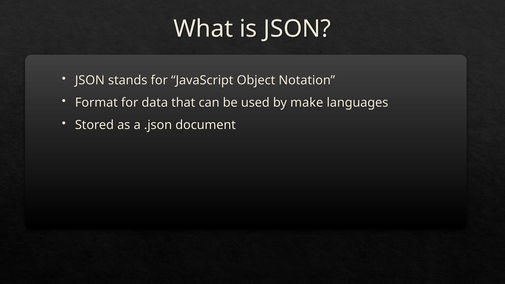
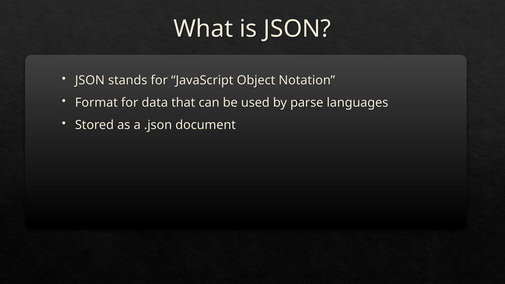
make: make -> parse (307, 103)
